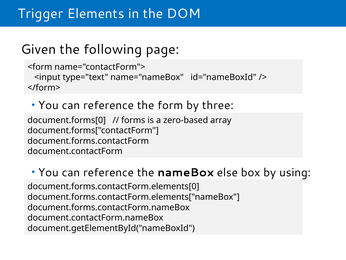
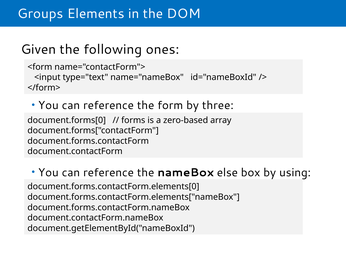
Trigger: Trigger -> Groups (40, 14)
page: page -> ones (163, 49)
